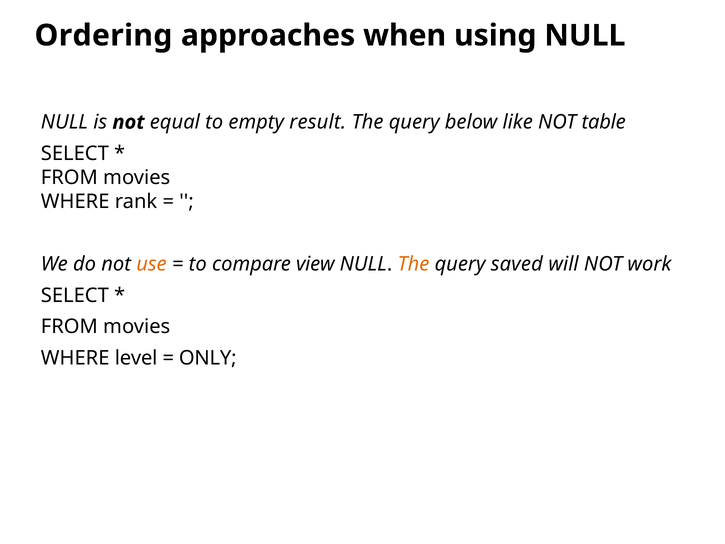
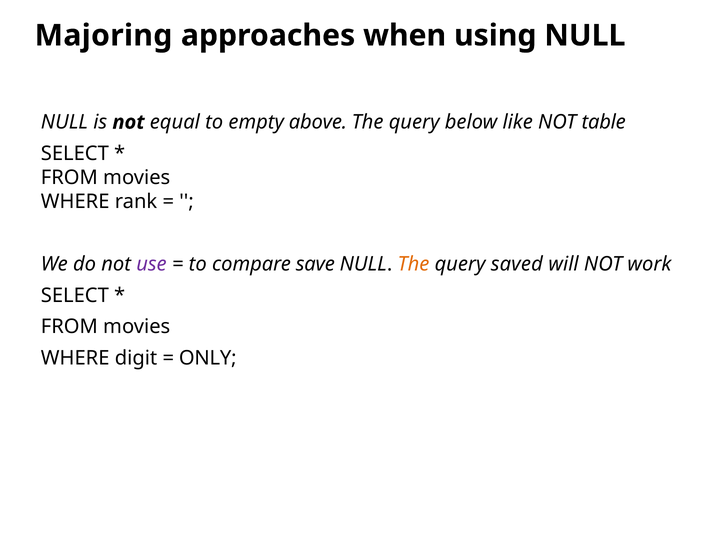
Ordering: Ordering -> Majoring (103, 35)
result: result -> above (318, 122)
use colour: orange -> purple (151, 264)
view: view -> save (315, 264)
level: level -> digit (136, 358)
